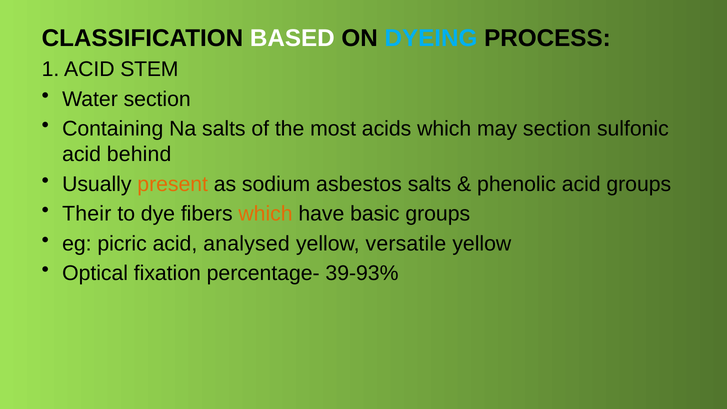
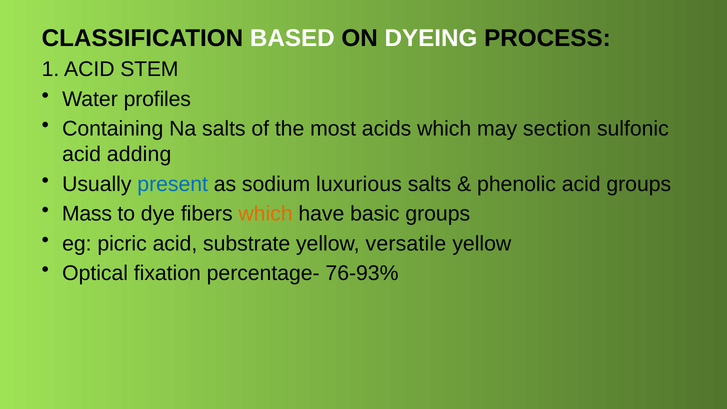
DYEING colour: light blue -> white (431, 38)
Water section: section -> profiles (157, 99)
behind: behind -> adding (139, 154)
present colour: orange -> blue (173, 184)
asbestos: asbestos -> luxurious (359, 184)
Their: Their -> Mass (87, 214)
analysed: analysed -> substrate (247, 243)
39-93%: 39-93% -> 76-93% (362, 273)
